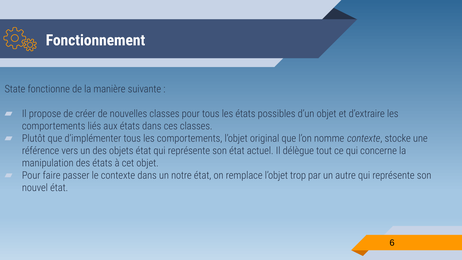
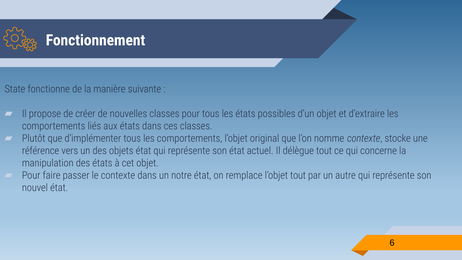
l’objet trop: trop -> tout (298, 175)
